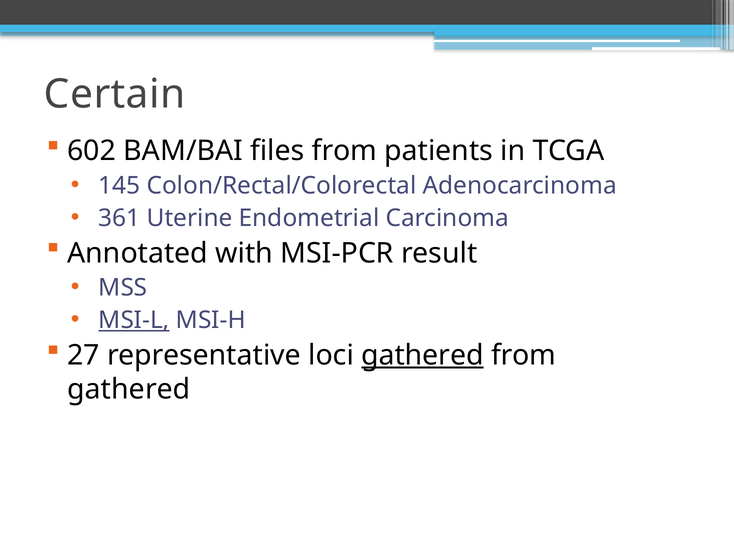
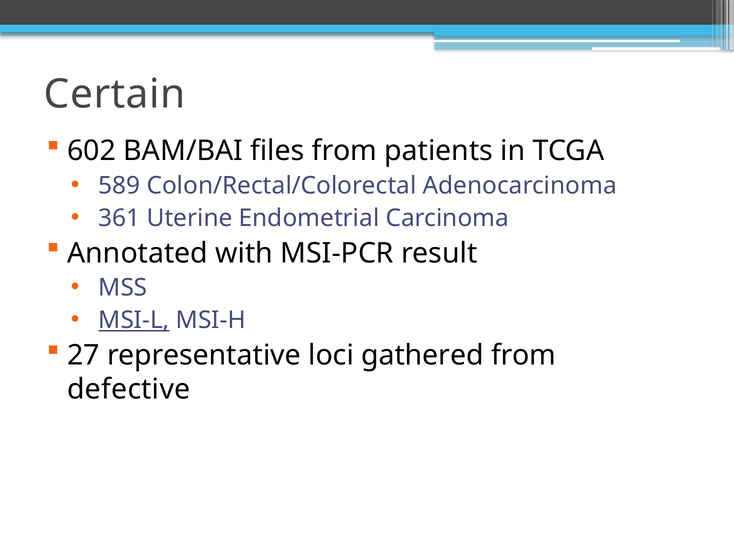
145: 145 -> 589 (119, 186)
gathered underline: present -> none (423, 356)
gathered: gathered -> defective (129, 390)
